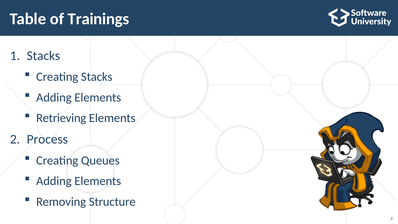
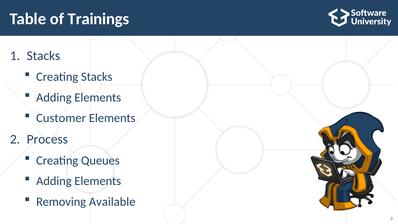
Retrieving: Retrieving -> Customer (61, 118)
Structure: Structure -> Available (112, 202)
